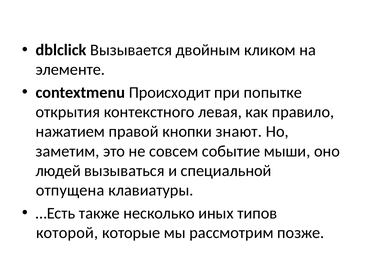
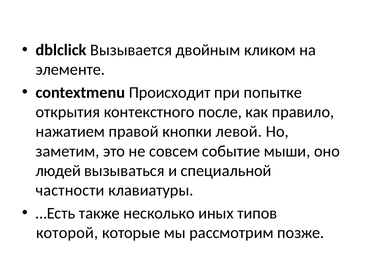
левая: левая -> после (220, 112)
знают: знают -> левой (239, 131)
отпущена: отпущена -> частности (70, 190)
